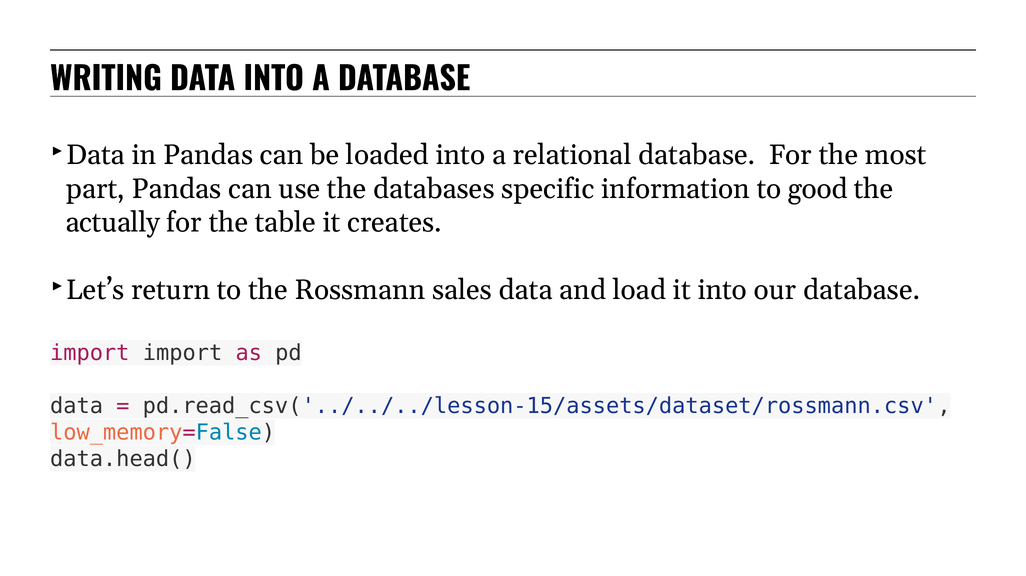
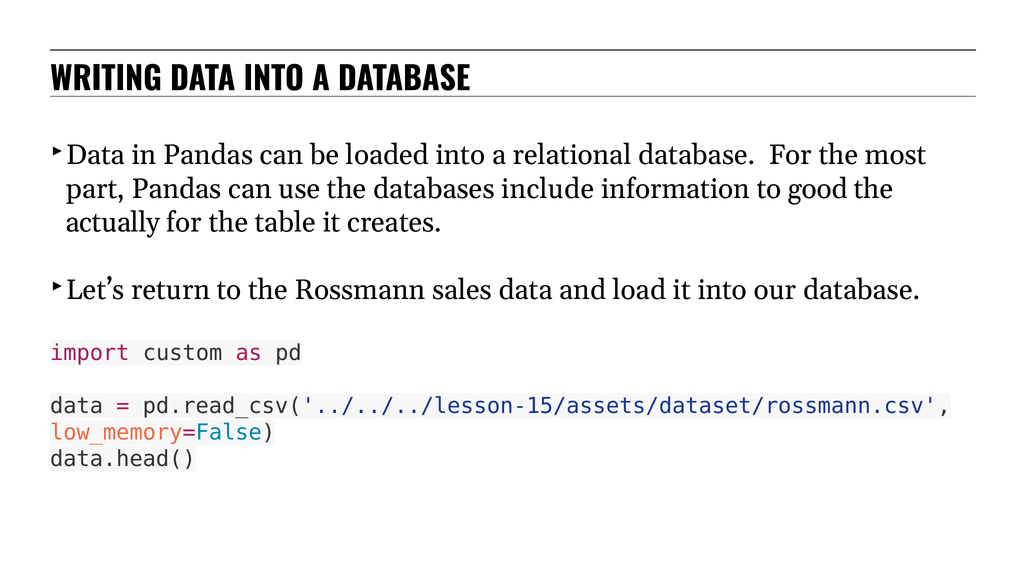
specific: specific -> include (548, 189)
import import: import -> custom (183, 353)
